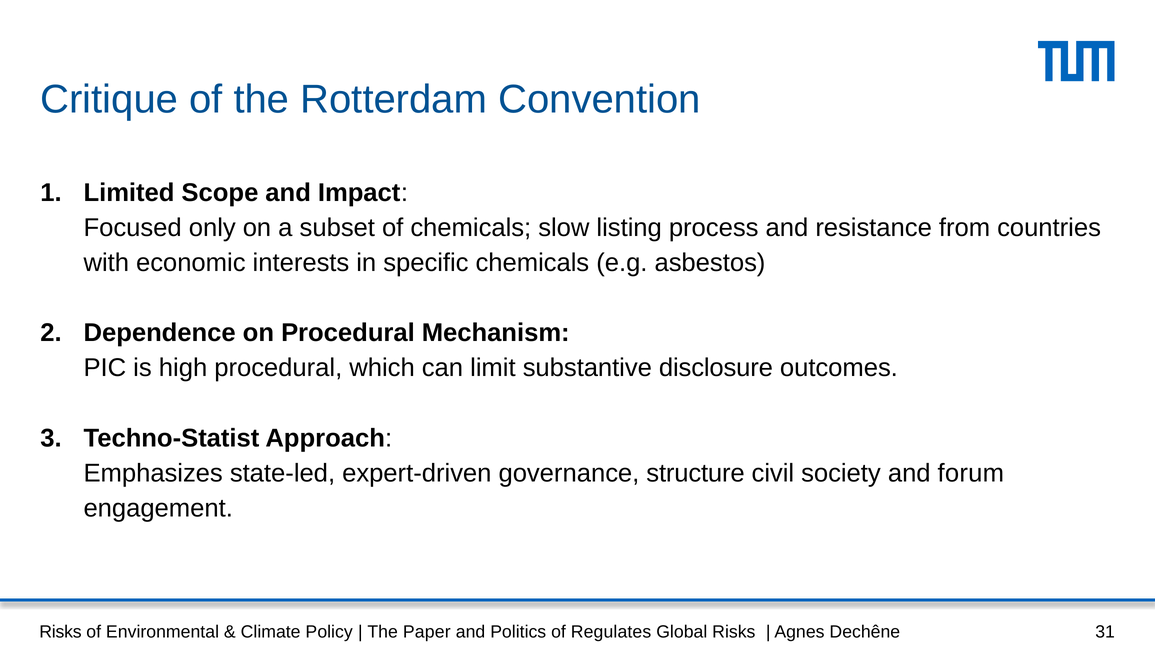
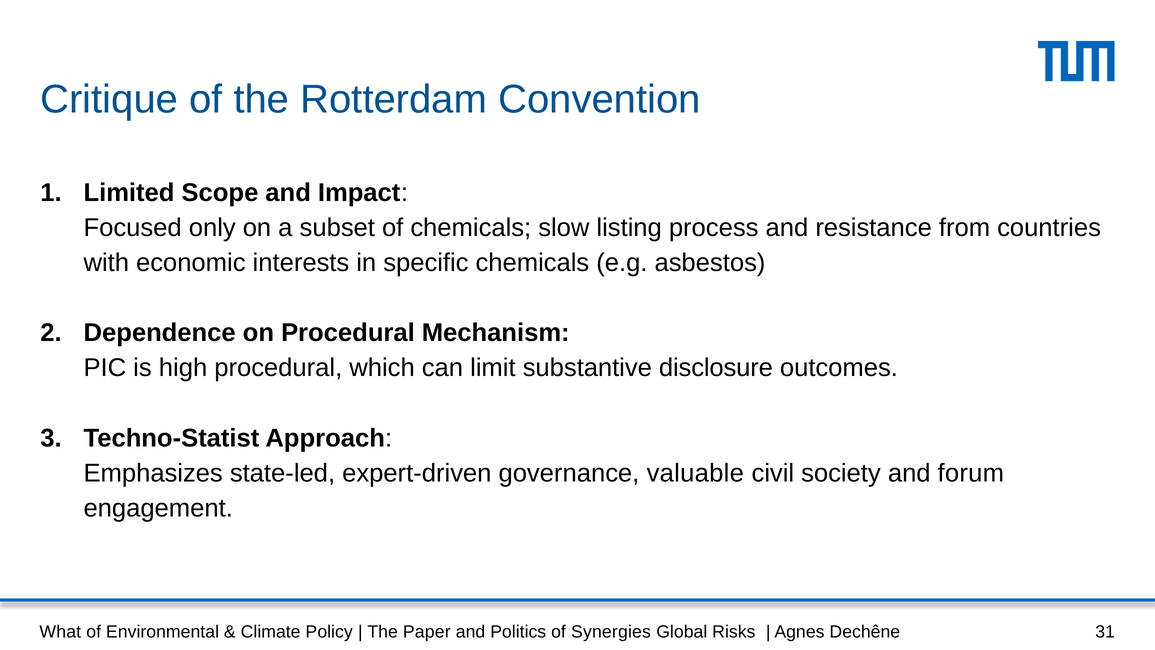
structure: structure -> valuable (695, 473)
Risks: Risks -> What (60, 632)
Regulates: Regulates -> Synergies (611, 632)
